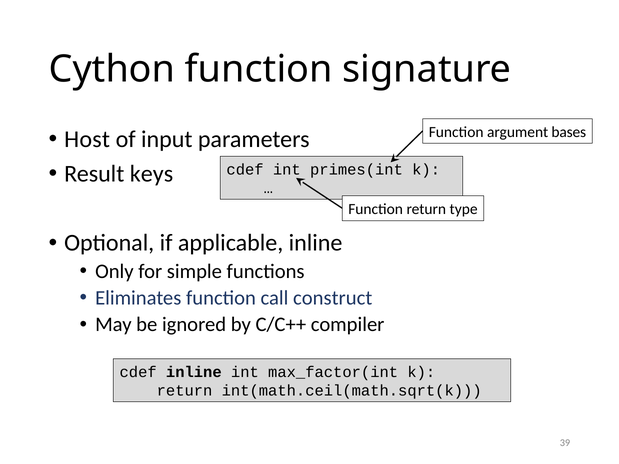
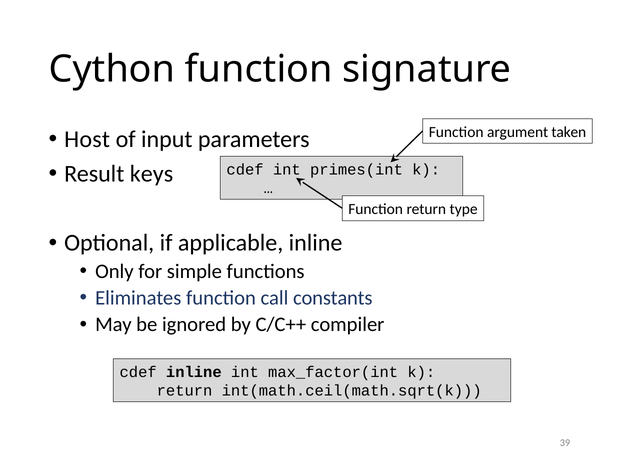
bases: bases -> taken (569, 132)
construct: construct -> constants (333, 298)
